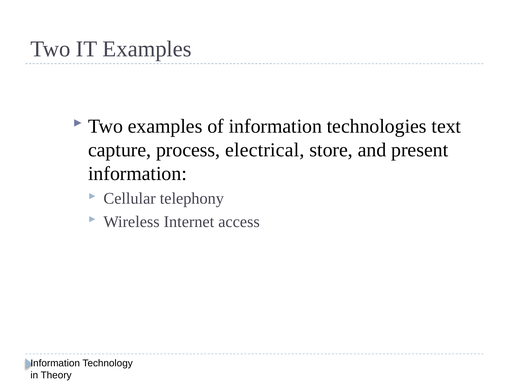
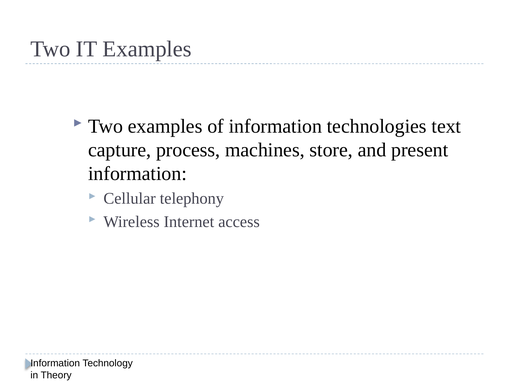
electrical: electrical -> machines (265, 150)
